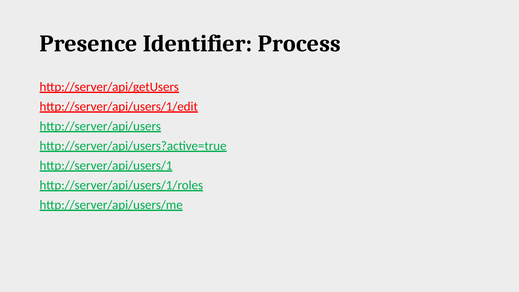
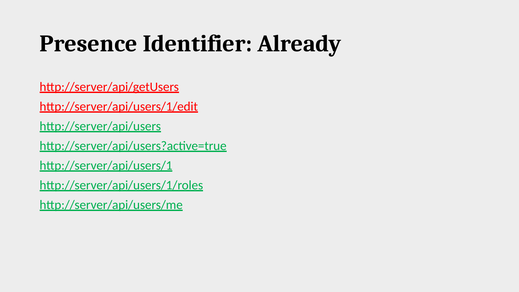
Process: Process -> Already (299, 44)
